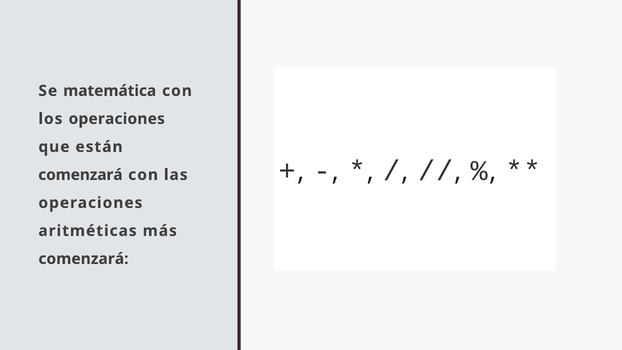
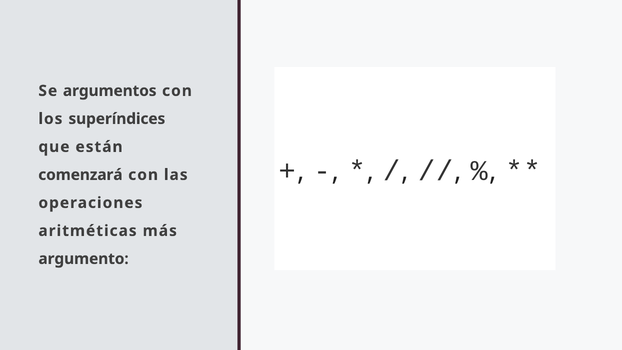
matemática: matemática -> argumentos (110, 91)
los operaciones: operaciones -> superíndices (117, 119)
comenzará: comenzará -> argumento (84, 259)
